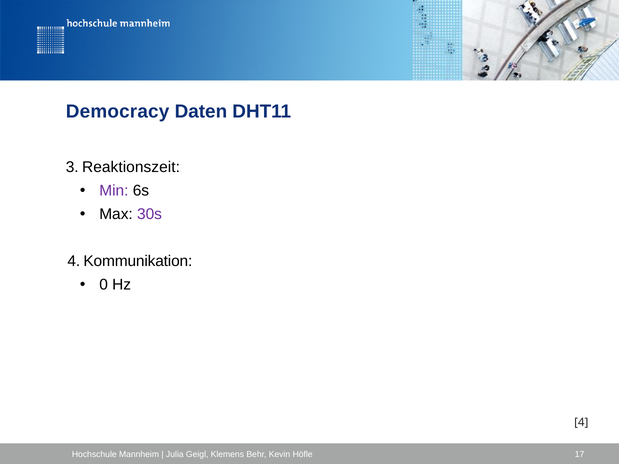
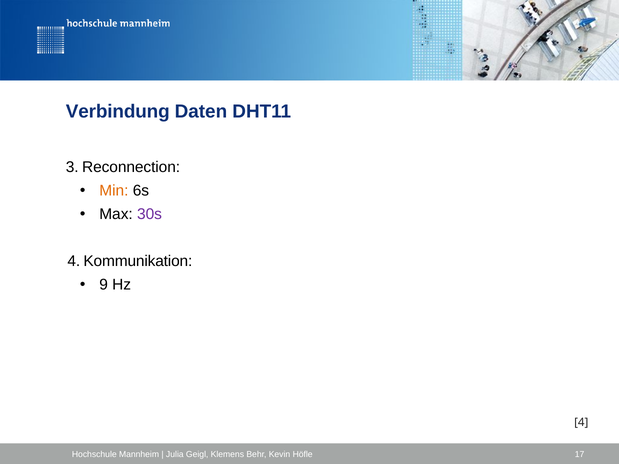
Democracy: Democracy -> Verbindung (118, 112)
Reaktionszeit: Reaktionszeit -> Reconnection (131, 167)
Min colour: purple -> orange (114, 191)
0: 0 -> 9 (104, 285)
